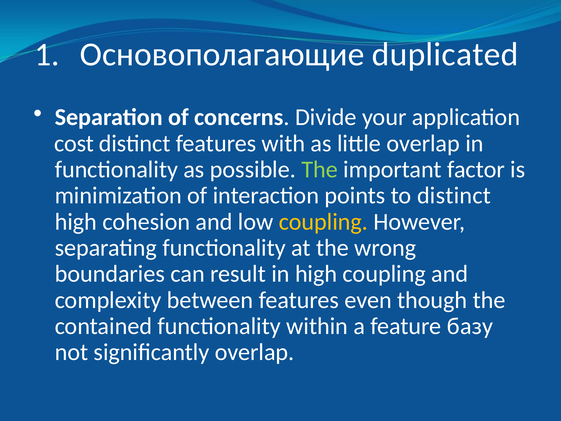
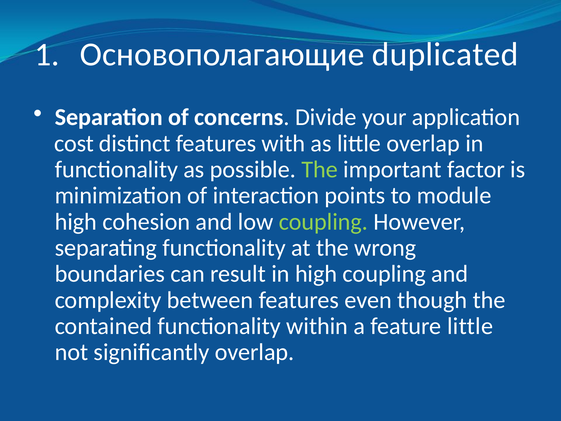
to distinct: distinct -> module (454, 195)
coupling colour: yellow -> light green (323, 222)
feature базу: базу -> little (470, 326)
